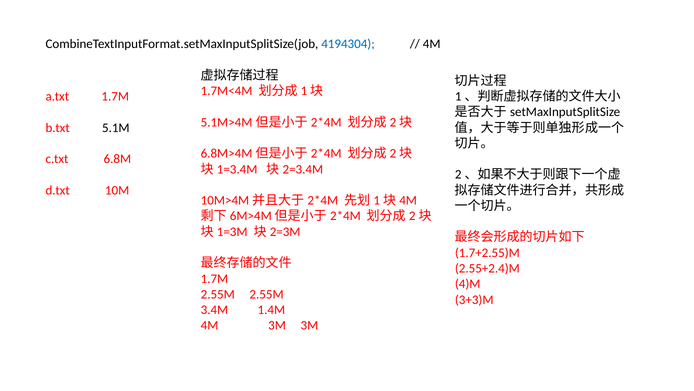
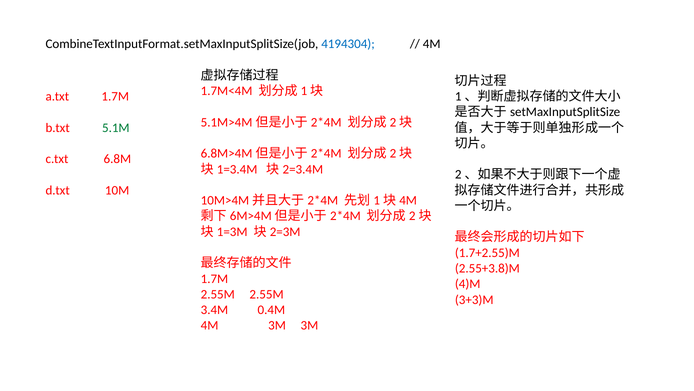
5.1M colour: black -> green (116, 128)
2.55+2.4)M: 2.55+2.4)M -> 2.55+3.8)M (487, 268)
1.4M: 1.4M -> 0.4M (271, 310)
